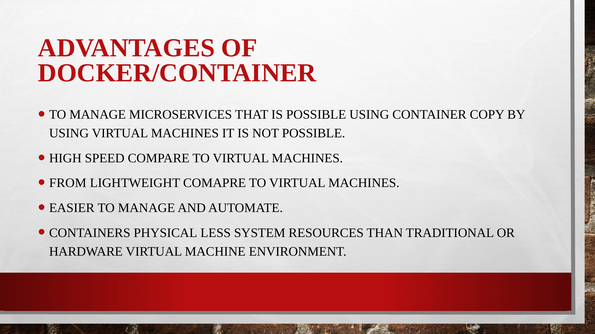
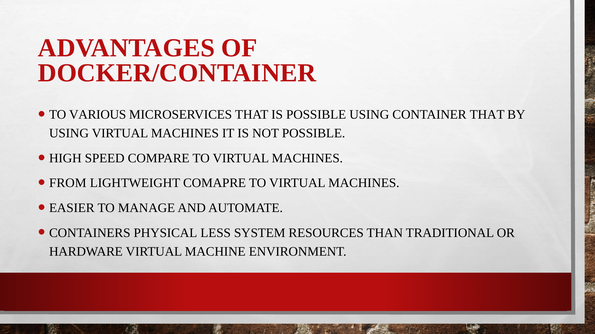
MANAGE: MANAGE -> VARIOUS (98, 115)
CONTAINER COPY: COPY -> THAT (487, 115)
